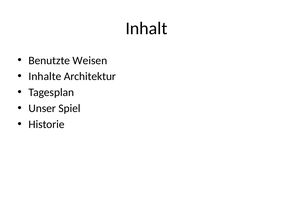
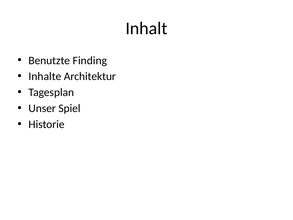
Weisen: Weisen -> Finding (90, 60)
